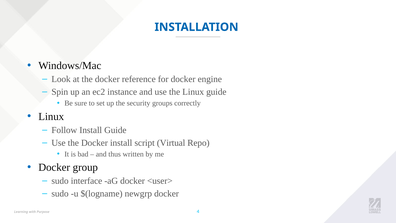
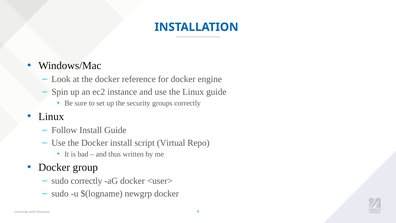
sudo interface: interface -> correctly (87, 181)
